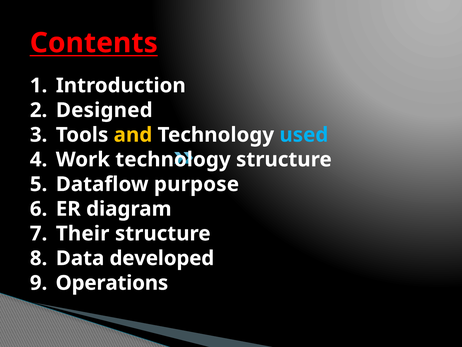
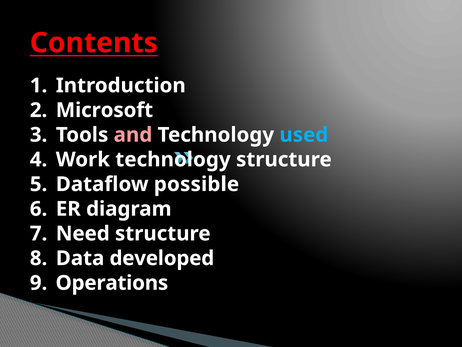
Designed: Designed -> Microsoft (104, 110)
and colour: yellow -> pink (133, 135)
purpose: purpose -> possible (196, 184)
Their: Their -> Need (83, 233)
